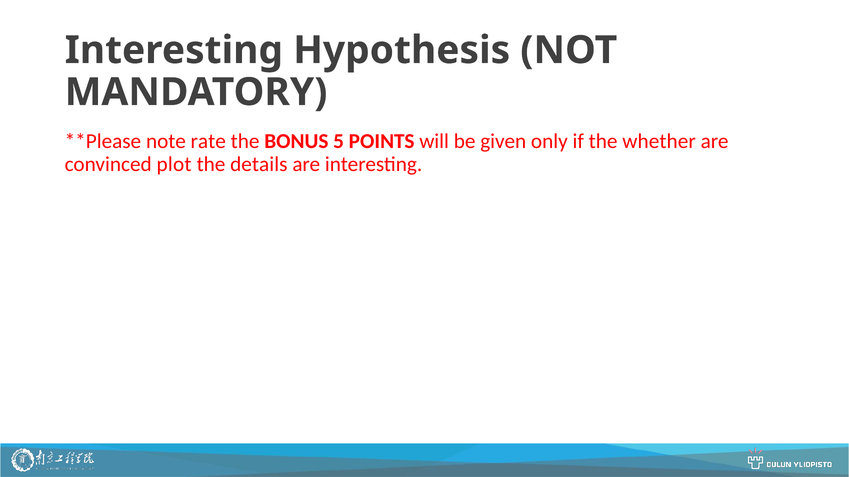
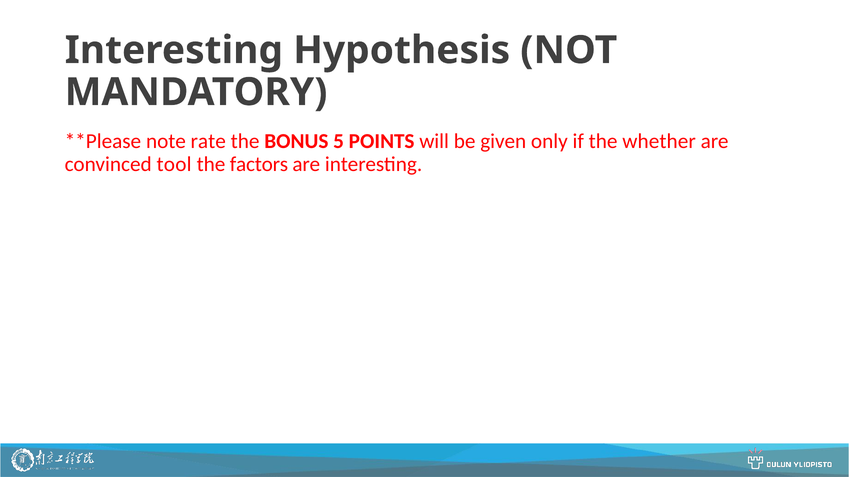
plot: plot -> tool (174, 165)
details: details -> factors (259, 165)
